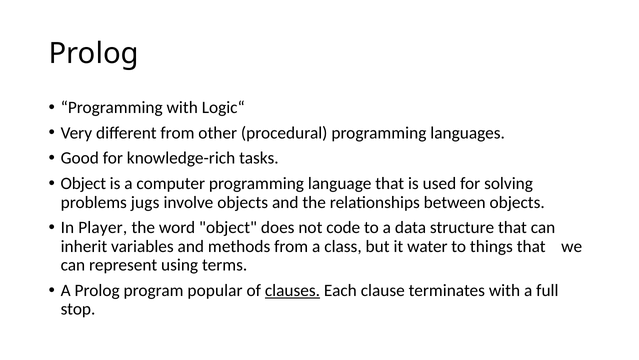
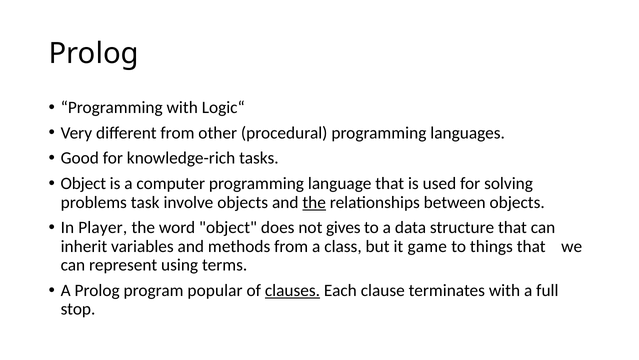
jugs: jugs -> task (145, 202)
the underline: none -> present (314, 202)
code: code -> gives (343, 227)
water: water -> game (427, 246)
